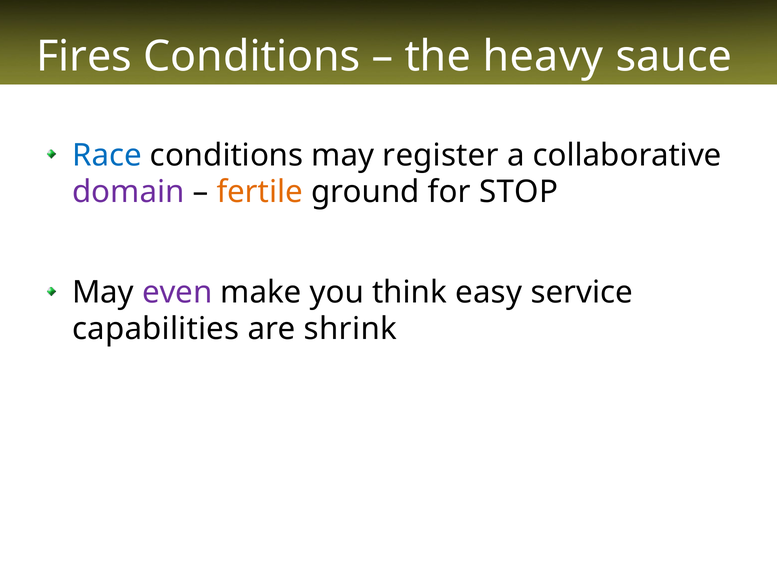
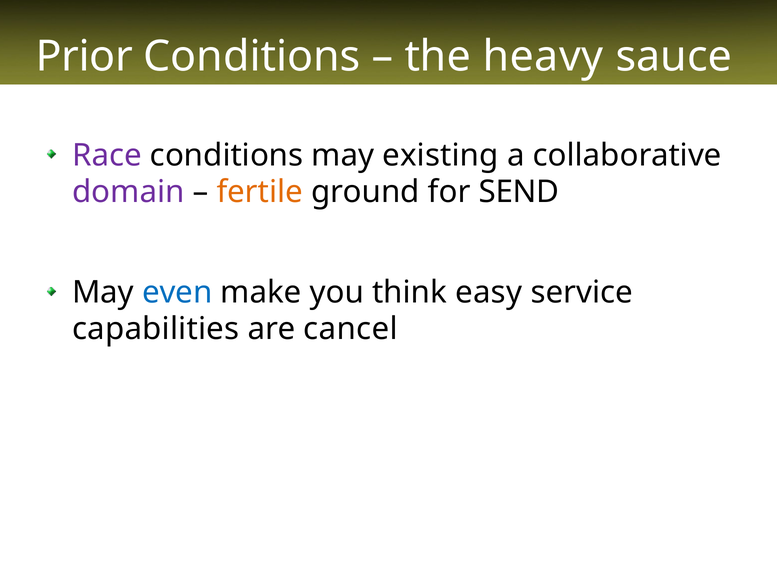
Fires: Fires -> Prior (84, 56)
Race colour: blue -> purple (107, 155)
register: register -> existing (441, 155)
STOP: STOP -> SEND (519, 192)
even colour: purple -> blue (177, 292)
shrink: shrink -> cancel (351, 329)
